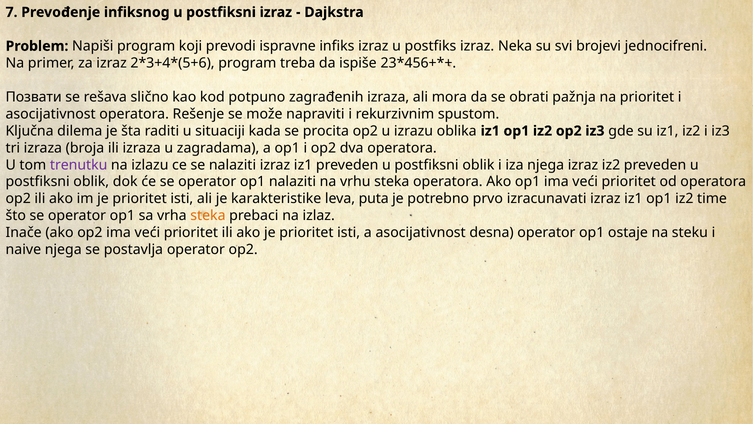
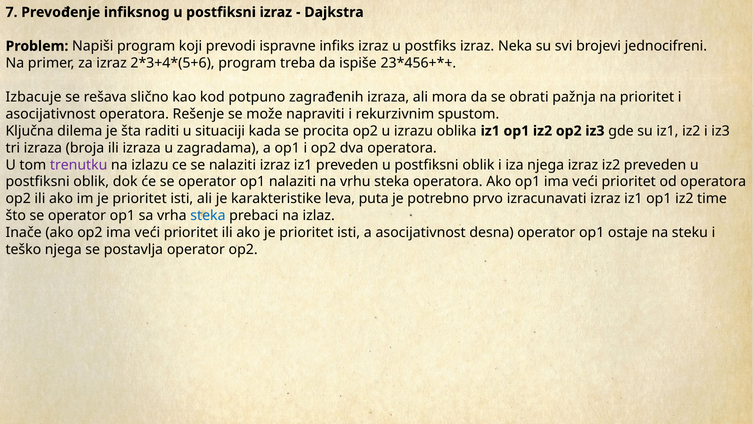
Позвати: Позвати -> Izbacuje (34, 97)
steka colour: orange -> blue (208, 216)
naive: naive -> teško (23, 249)
